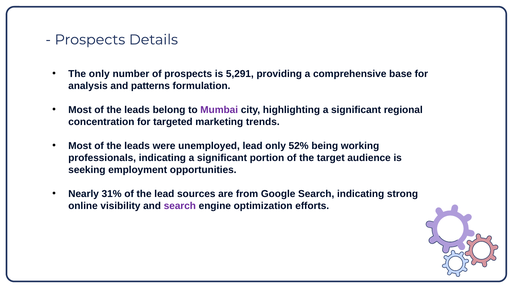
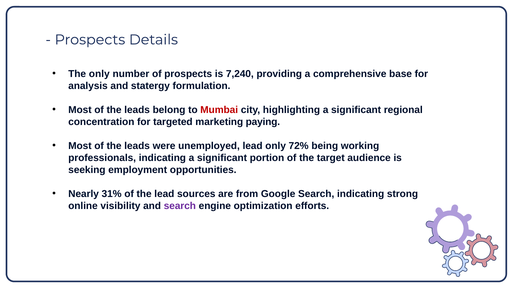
5,291: 5,291 -> 7,240 (240, 74)
patterns: patterns -> statergy (150, 86)
Mumbai colour: purple -> red (219, 110)
trends: trends -> paying (263, 122)
52%: 52% -> 72% (299, 146)
